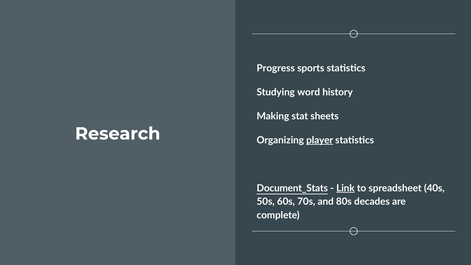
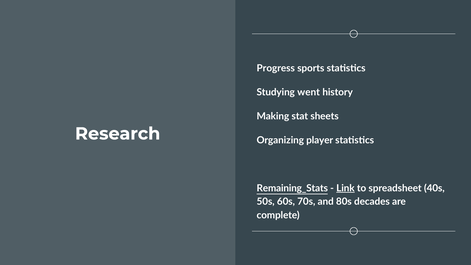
word: word -> went (309, 92)
player underline: present -> none (320, 140)
Document_Stats: Document_Stats -> Remaining_Stats (292, 188)
